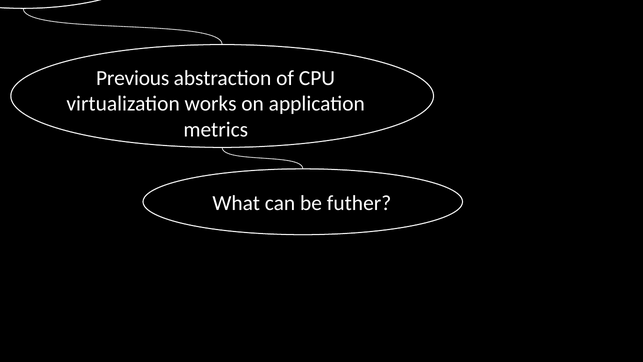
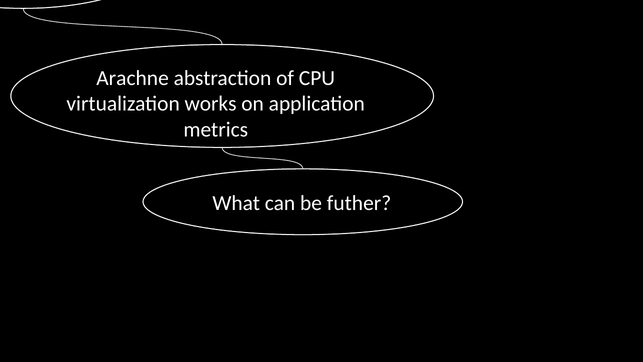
Previous: Previous -> Arachne (133, 78)
